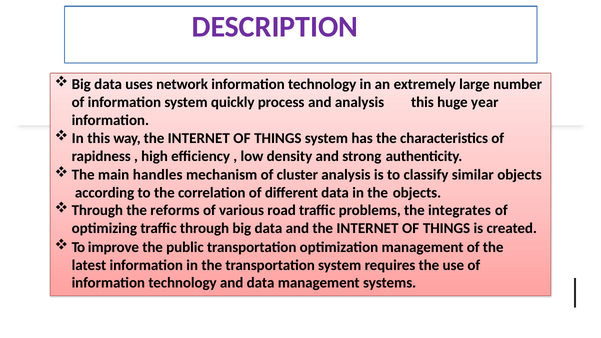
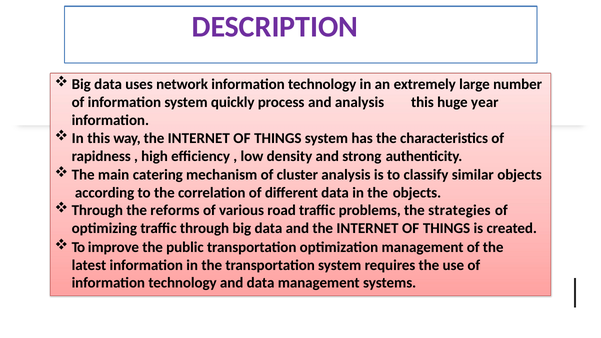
handles: handles -> catering (158, 175)
integrates: integrates -> strategies (459, 210)
